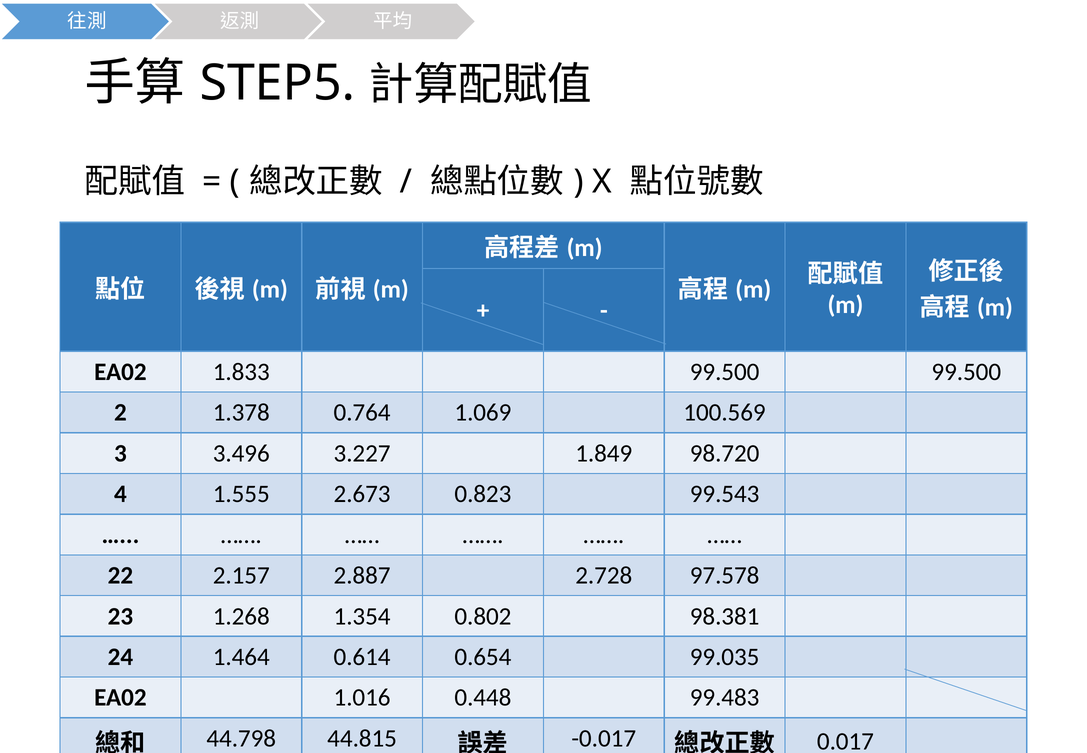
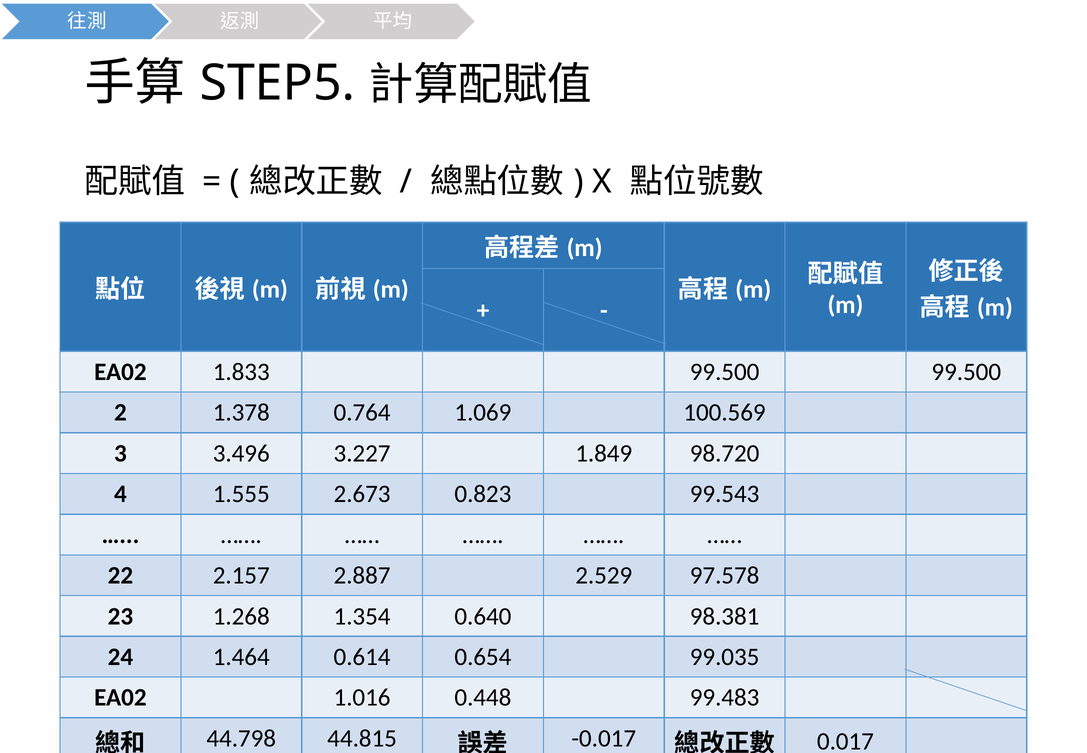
2.728: 2.728 -> 2.529 (604, 575)
0.802: 0.802 -> 0.640 (483, 616)
